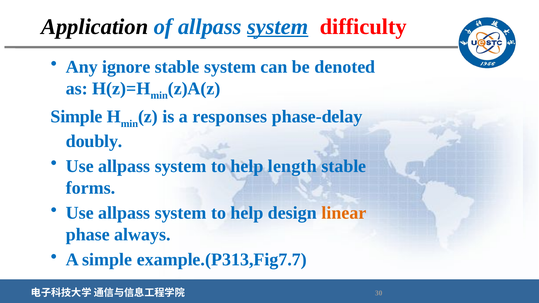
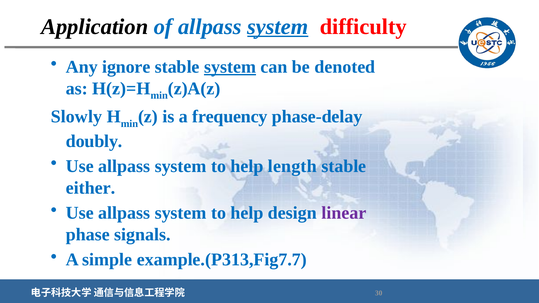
system underline: none -> present (230, 67)
Simple: Simple -> Slowly (76, 117)
responses: responses -> frequency (230, 117)
forms: forms -> either (91, 188)
linear colour: orange -> purple (344, 213)
always: always -> signals (142, 235)
